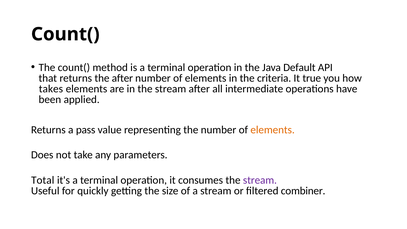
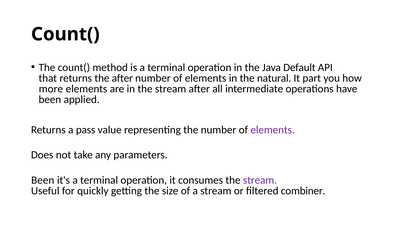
criteria: criteria -> natural (274, 78)
true: true -> part (312, 78)
takes: takes -> more (51, 89)
elements colour: orange -> purple (273, 130)
Total: Total -> Been (43, 180)
